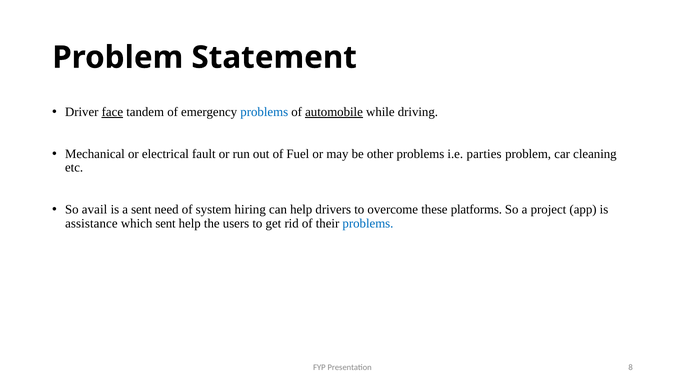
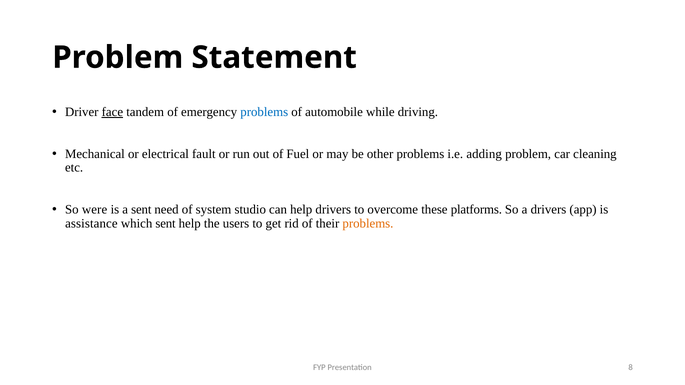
automobile underline: present -> none (334, 112)
parties: parties -> adding (484, 154)
avail: avail -> were (95, 210)
hiring: hiring -> studio (250, 210)
a project: project -> drivers (548, 210)
problems colour: blue -> orange (368, 224)
